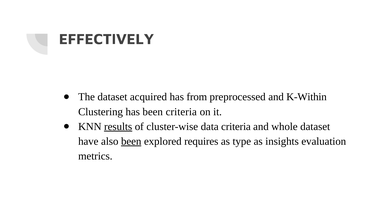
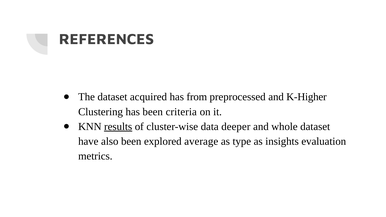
EFFECTIVELY: EFFECTIVELY -> REFERENCES (106, 39)
K-Within: K-Within -> K-Higher (307, 97)
data criteria: criteria -> deeper (236, 127)
been underline: present -> none (131, 141)
requires: requires -> average (201, 141)
